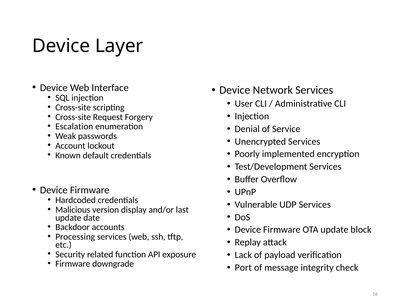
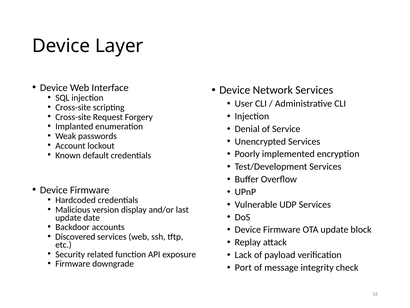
Escalation: Escalation -> Implanted (74, 126)
Processing: Processing -> Discovered (75, 237)
